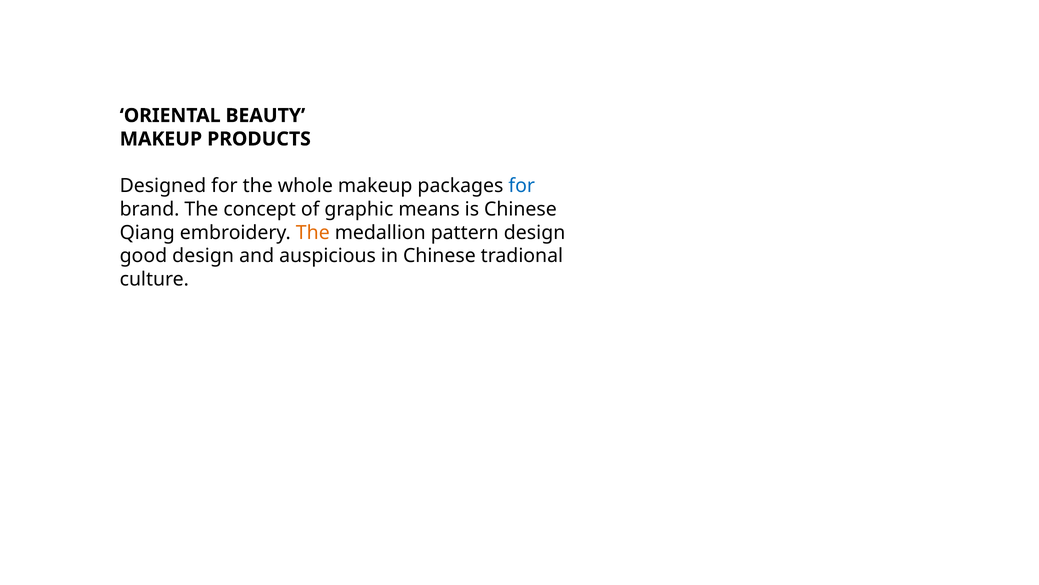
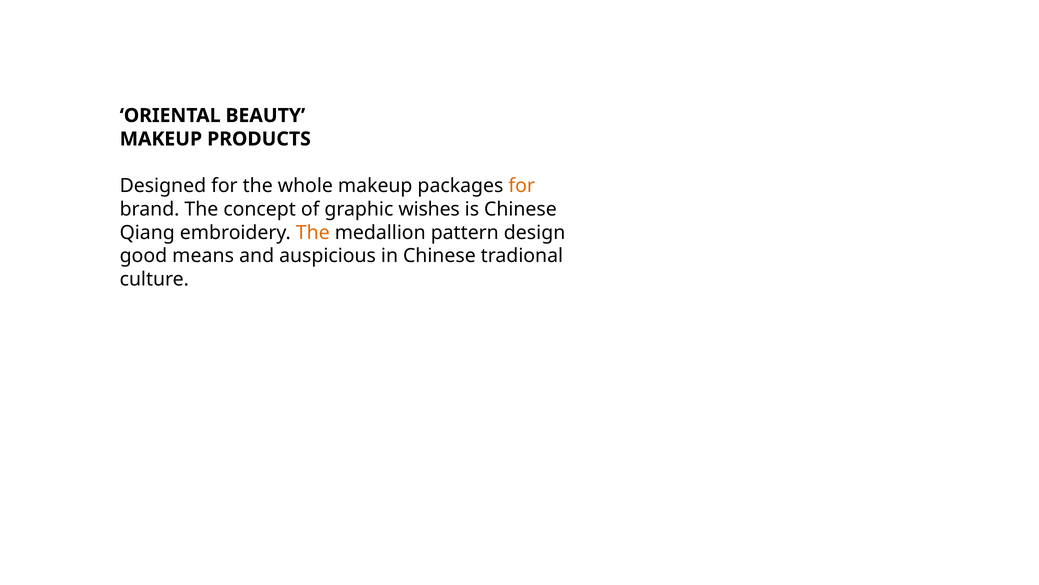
for colour: blue -> orange (522, 186)
means: means -> wishes (429, 209)
good design: design -> means (203, 256)
